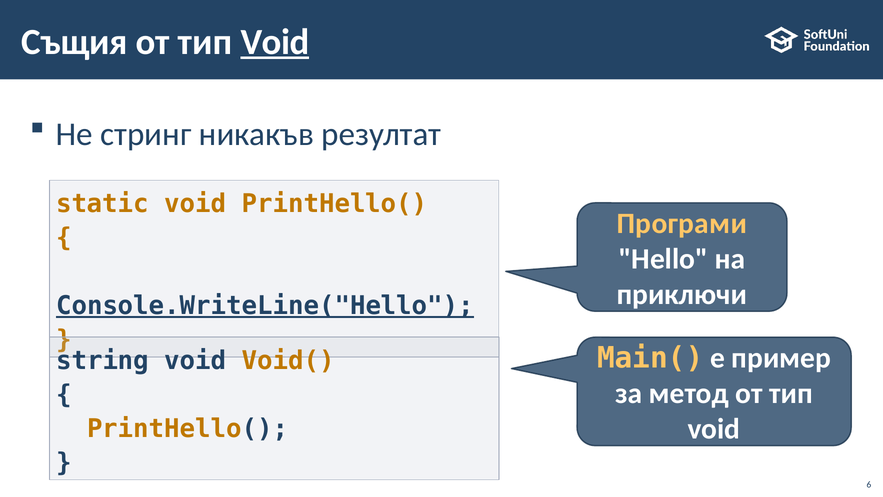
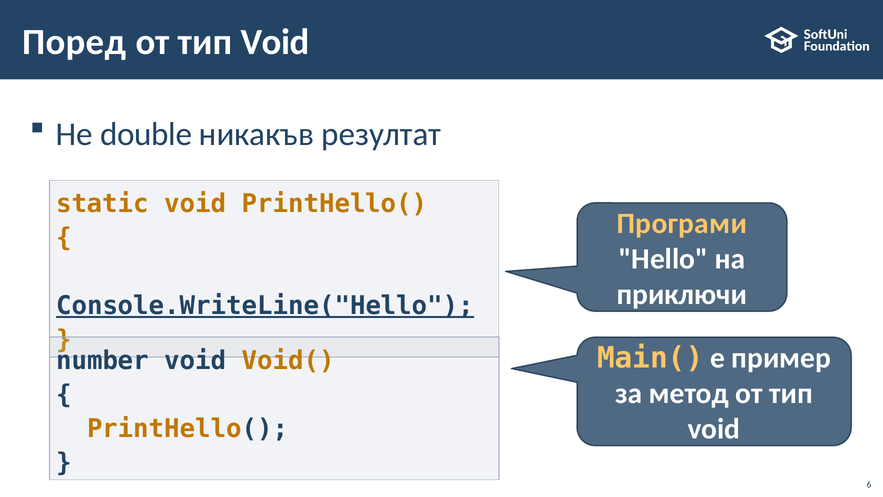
Същия: Същия -> Поред (74, 42)
Void underline: present -> none (275, 42)
стринг: стринг -> double (146, 134)
string: string -> number (103, 361)
